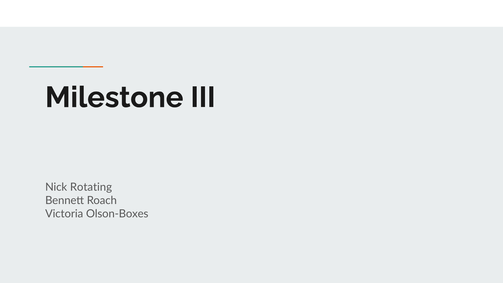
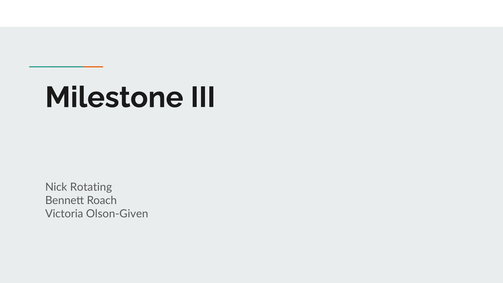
Olson-Boxes: Olson-Boxes -> Olson-Given (117, 214)
